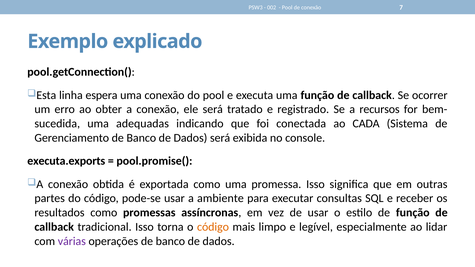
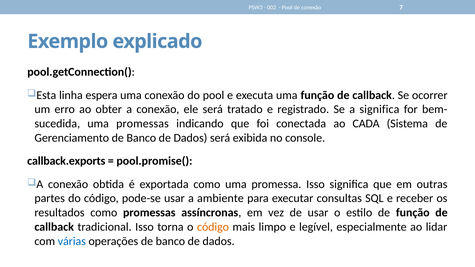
a recursos: recursos -> significa (379, 109)
uma adequadas: adequadas -> promessas (142, 124)
executa.exports: executa.exports -> callback.exports (66, 161)
várias colour: purple -> blue (72, 241)
